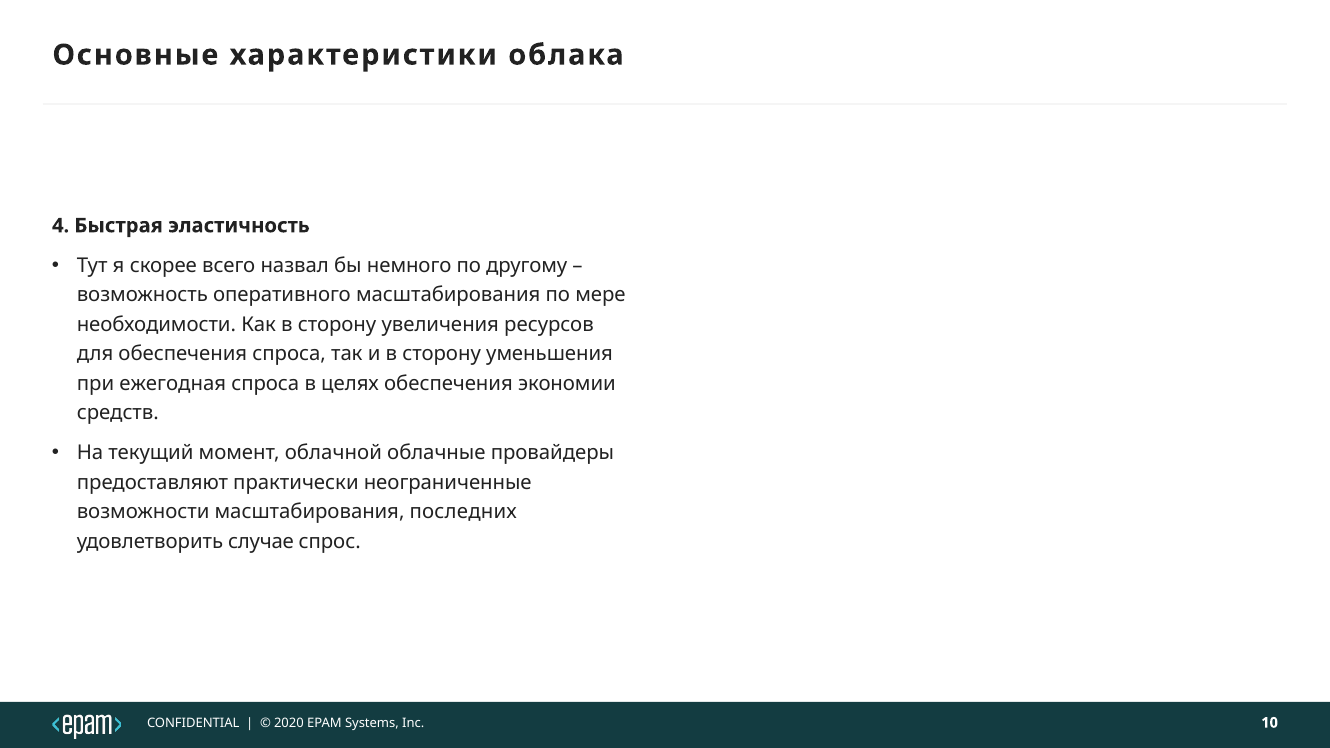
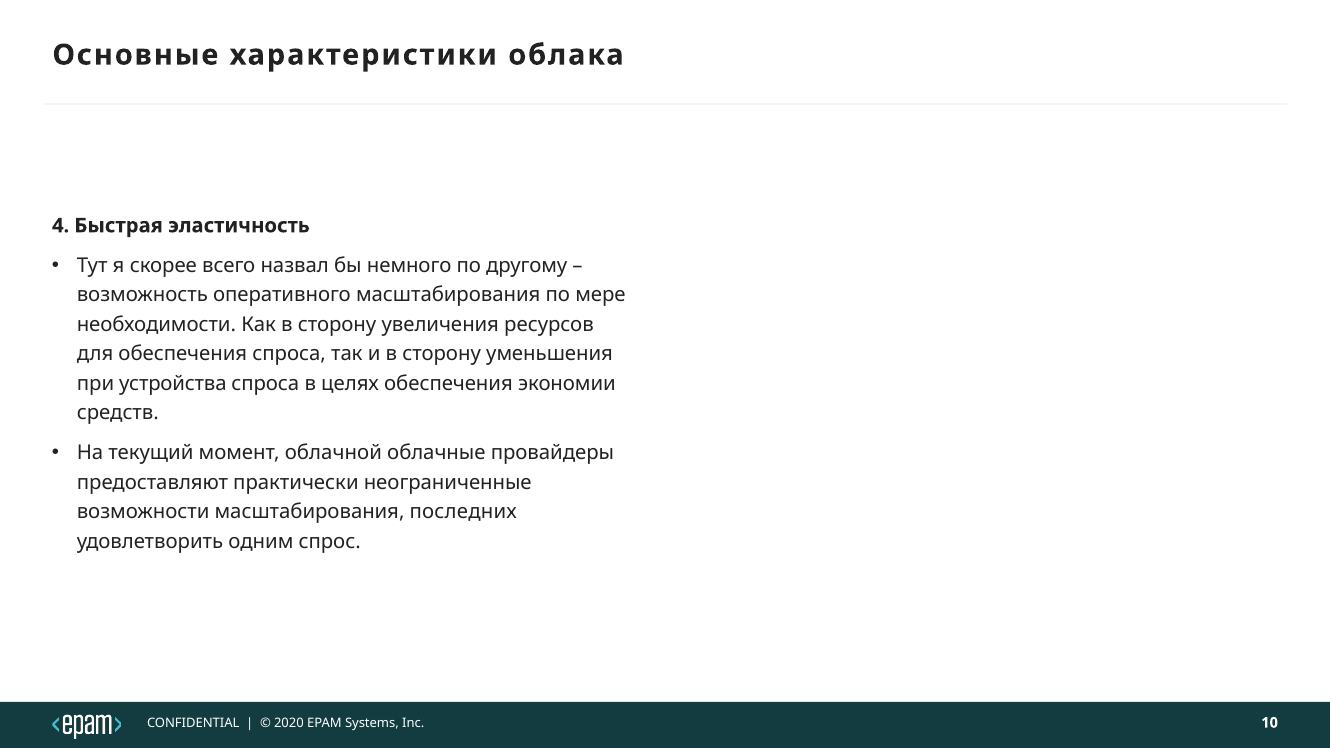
ежегодная: ежегодная -> устройства (173, 384)
случае: случае -> одним (261, 542)
